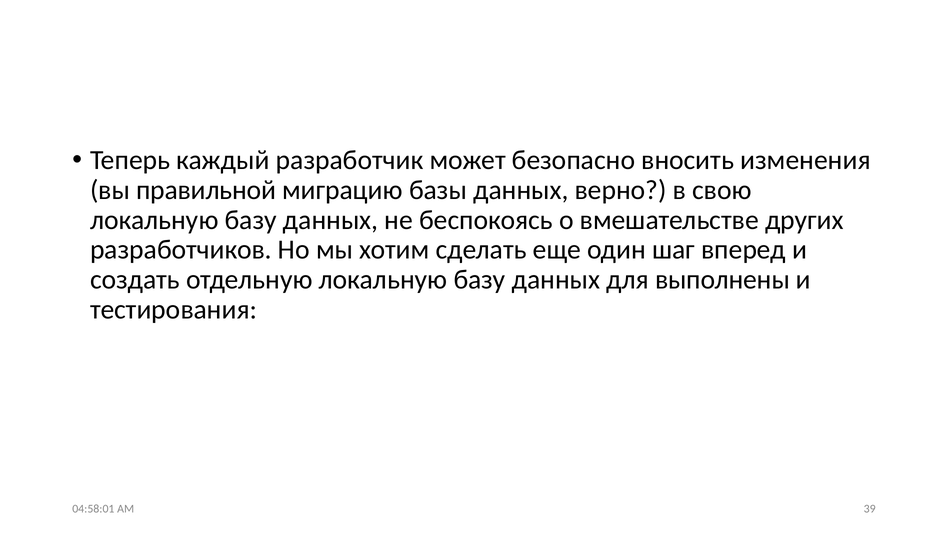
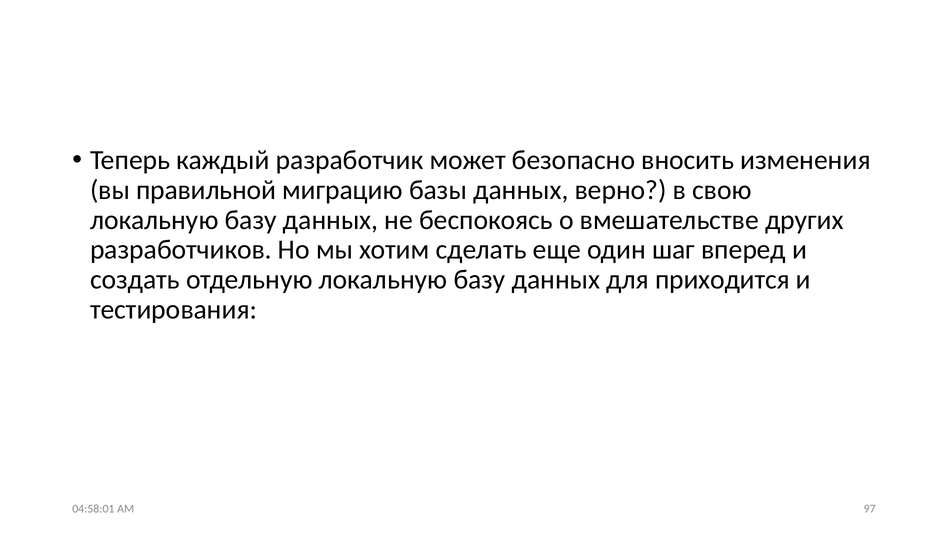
выполнены: выполнены -> приходится (723, 280)
39: 39 -> 97 (870, 509)
